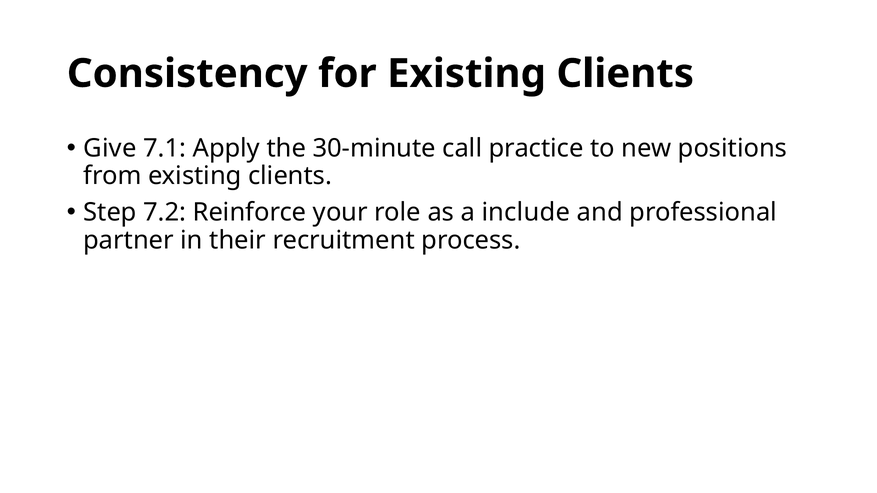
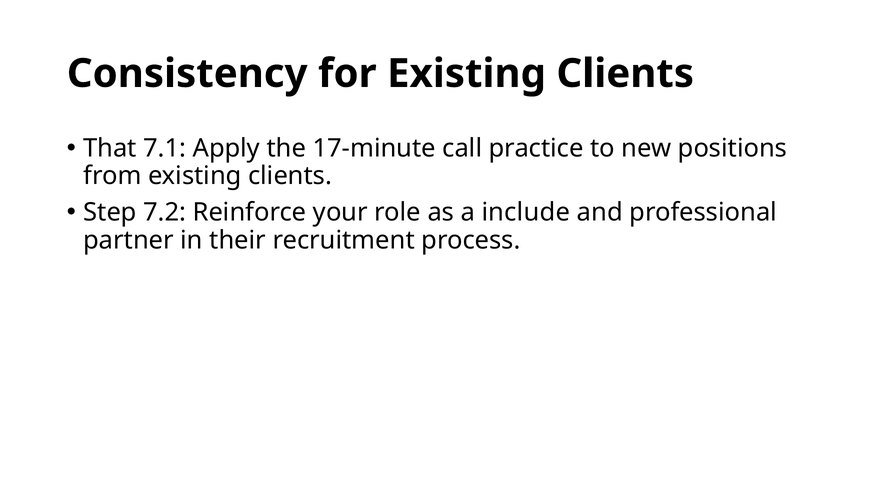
Give: Give -> That (110, 148)
30-minute: 30-minute -> 17-minute (374, 148)
